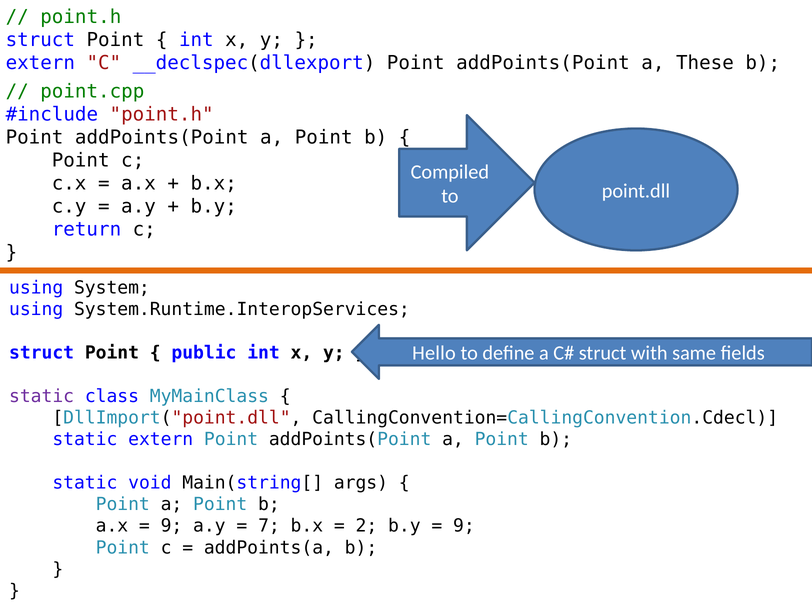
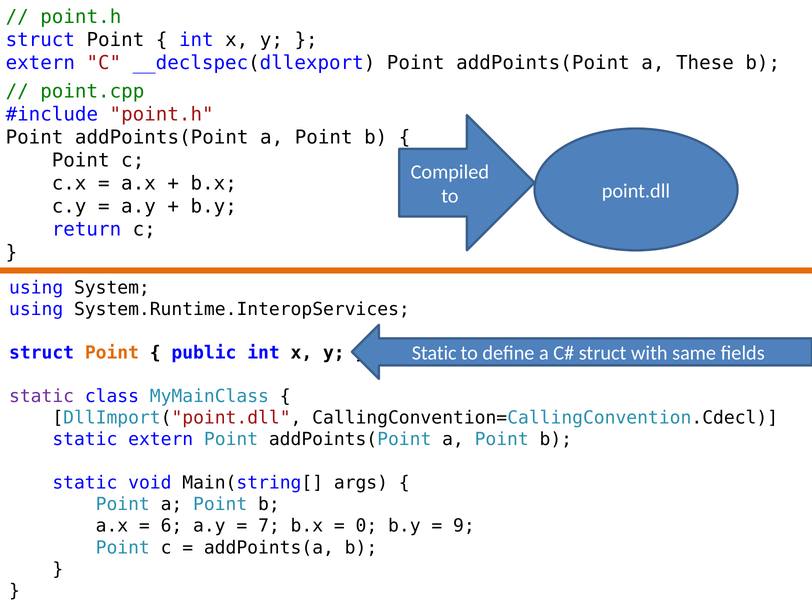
Point colour: black -> orange (112, 353)
Hello: Hello -> Static (434, 353)
9: 9 -> 6 (171, 526)
2: 2 -> 0 (366, 526)
